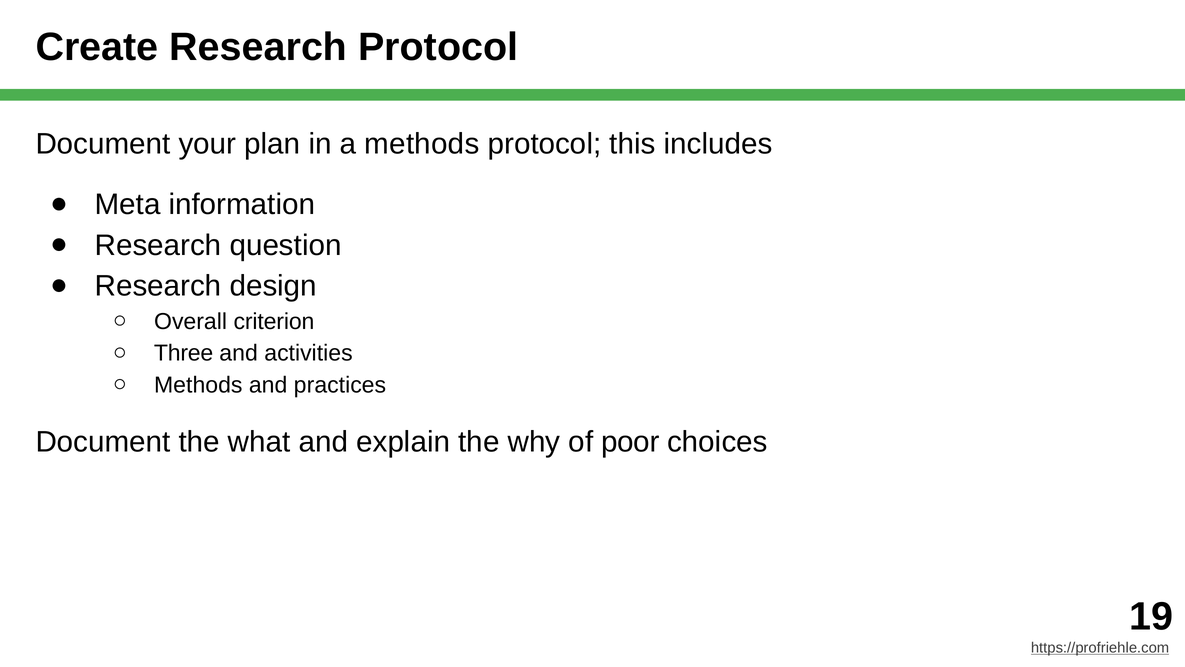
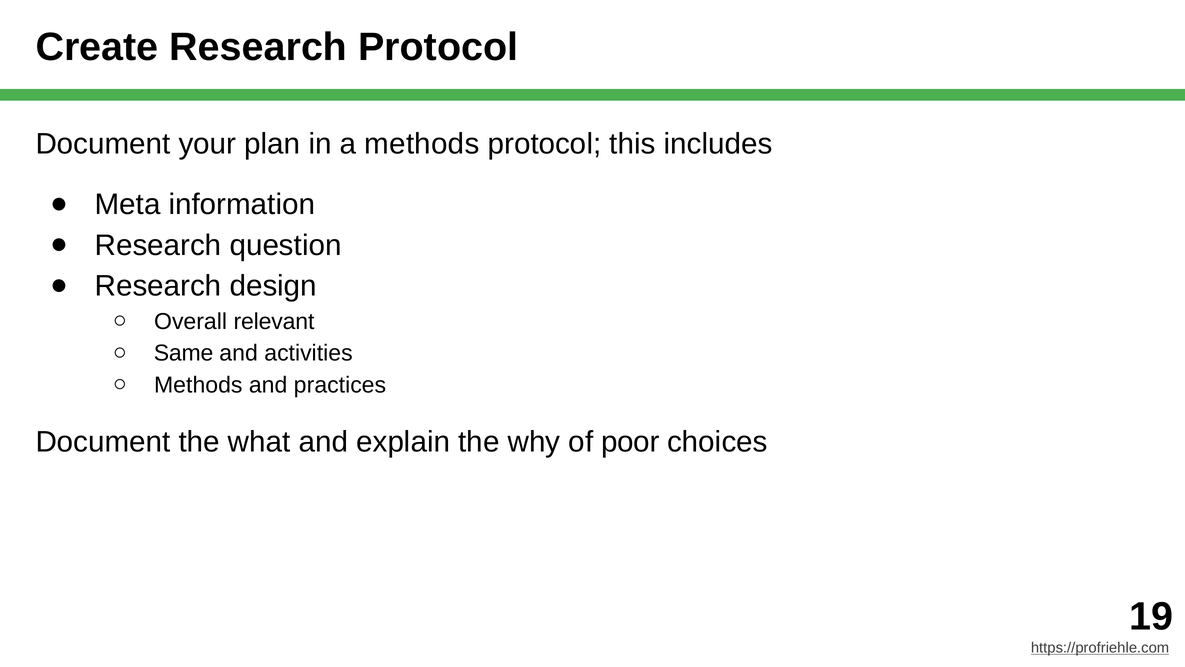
criterion: criterion -> relevant (274, 321)
Three: Three -> Same (184, 353)
